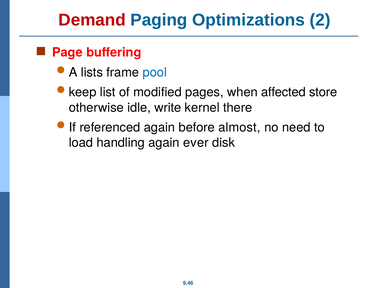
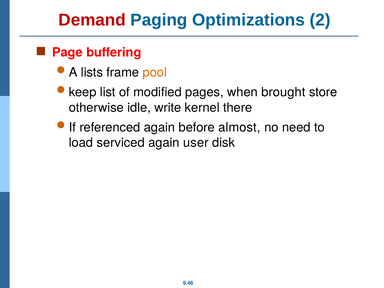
pool colour: blue -> orange (155, 72)
affected: affected -> brought (283, 92)
handling: handling -> serviced (121, 143)
ever: ever -> user (196, 143)
